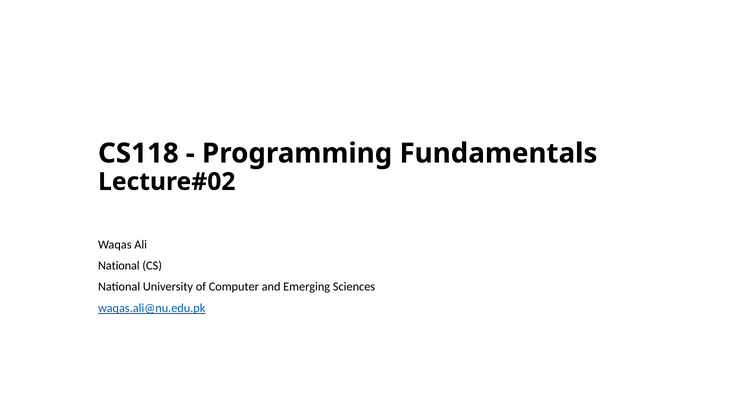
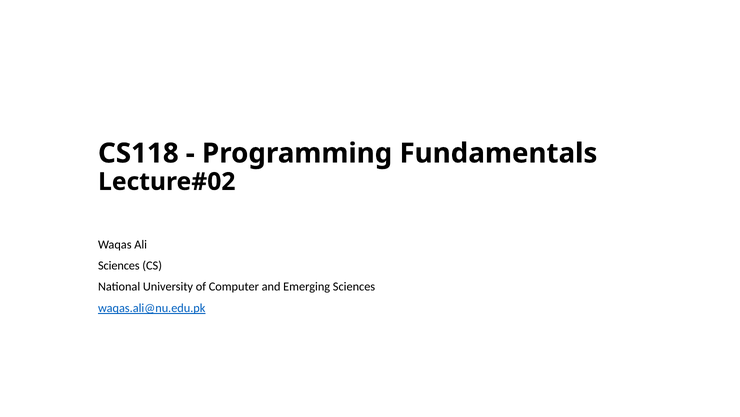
National: National -> Sciences (119, 265)
